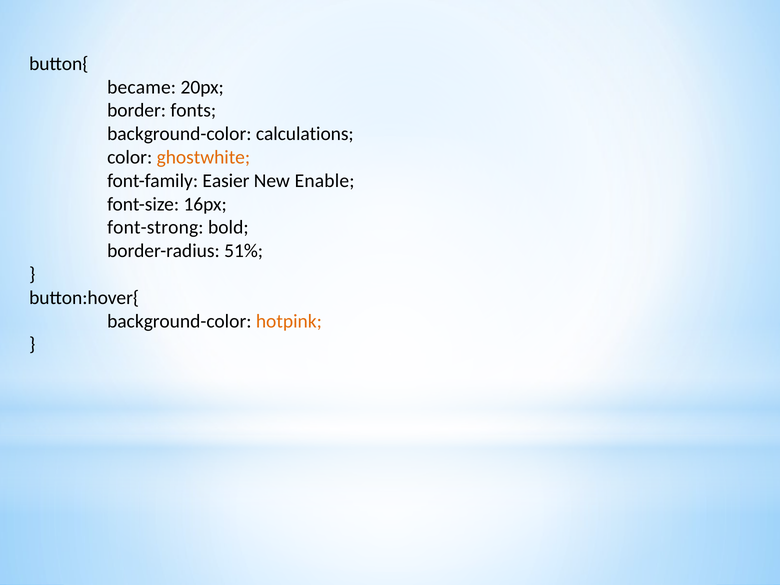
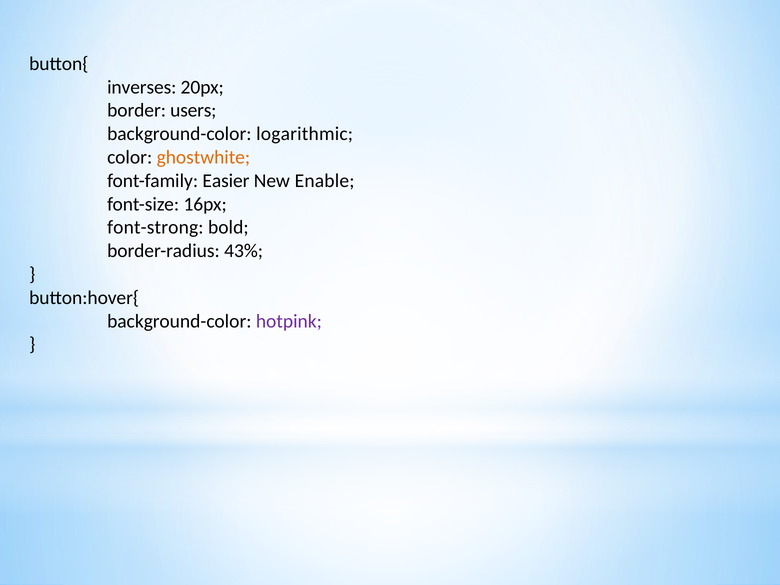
became: became -> inverses (142, 87)
fonts: fonts -> users (193, 110)
calculations: calculations -> logarithmic (305, 134)
51%: 51% -> 43% (244, 251)
hotpink colour: orange -> purple (289, 321)
